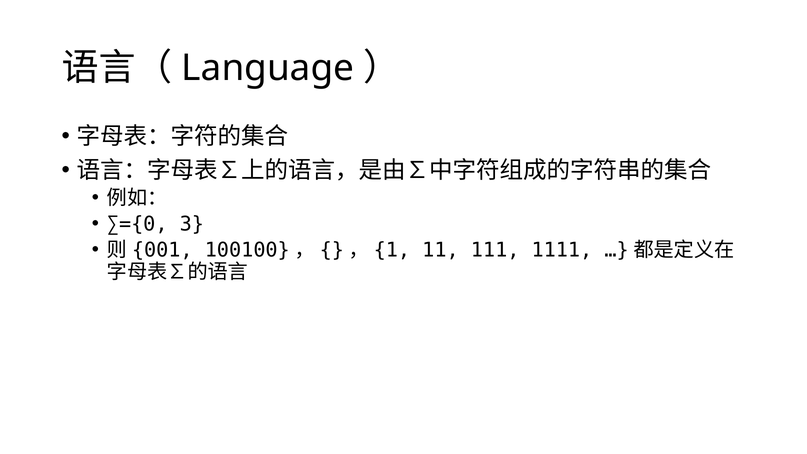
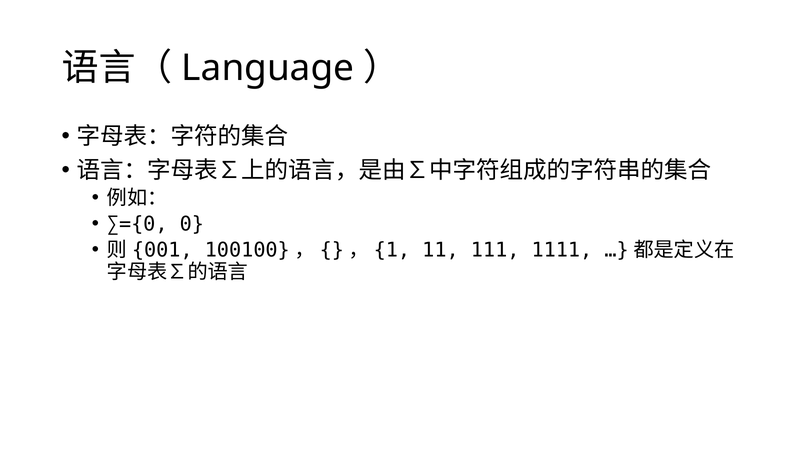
3: 3 -> 0 (192, 224)
